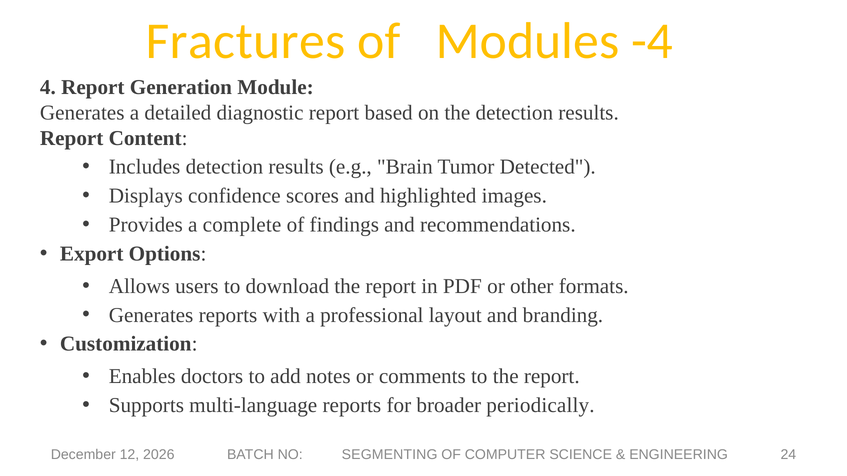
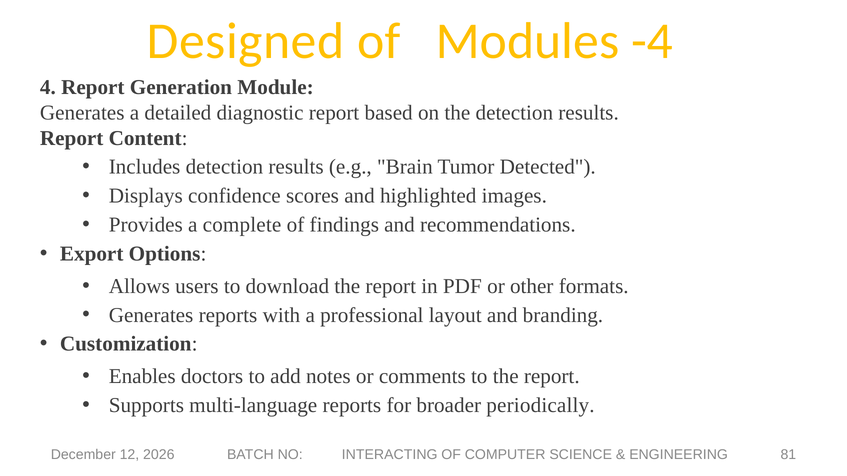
Fractures: Fractures -> Designed (245, 41)
SEGMENTING: SEGMENTING -> INTERACTING (390, 455)
24: 24 -> 81 (788, 455)
